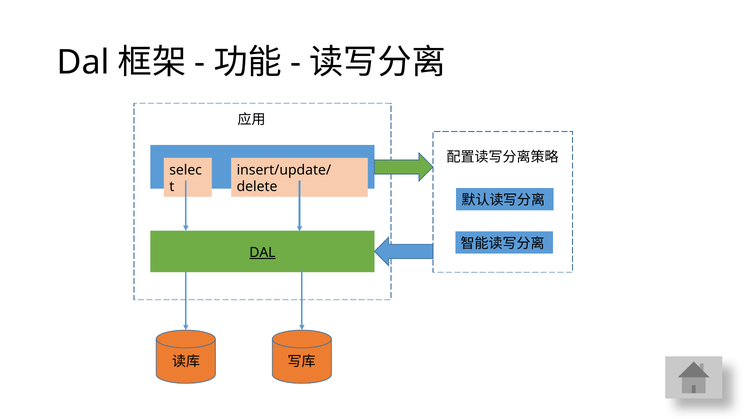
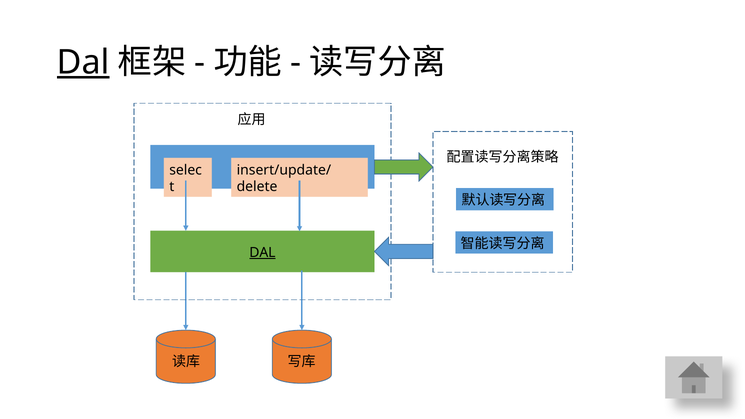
Dal underline: none -> present (83, 63)
